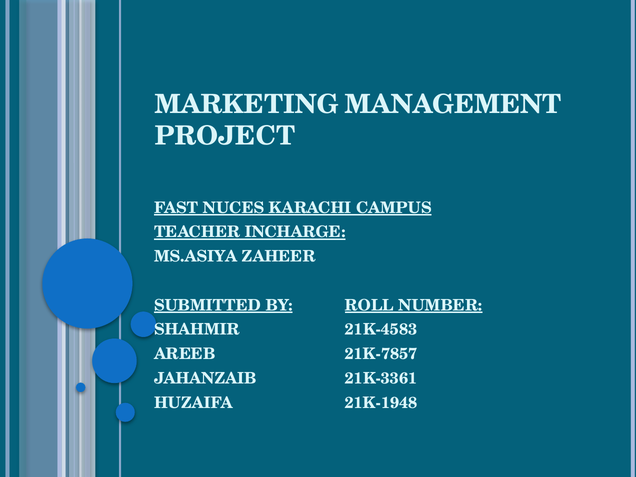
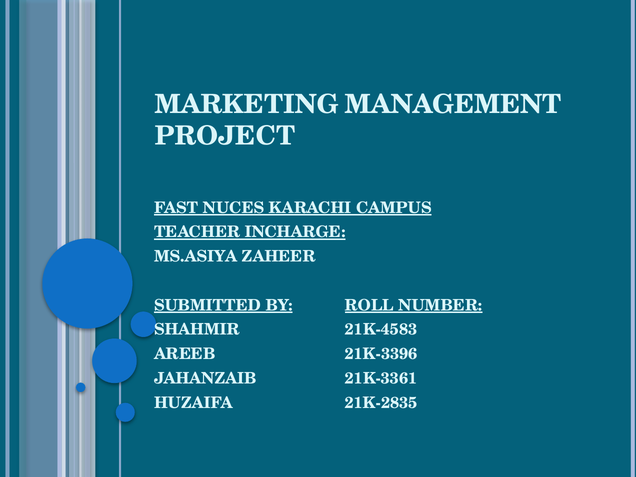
21K-7857: 21K-7857 -> 21K-3396 (381, 354)
21K-1948: 21K-1948 -> 21K-2835 (381, 403)
